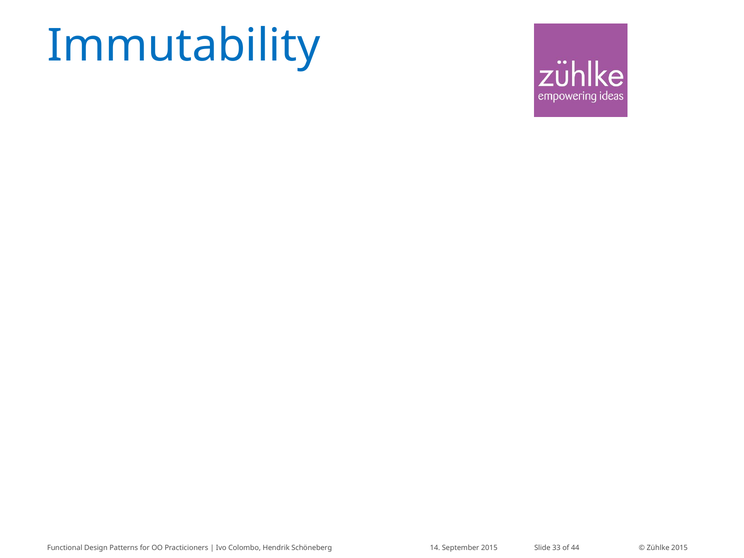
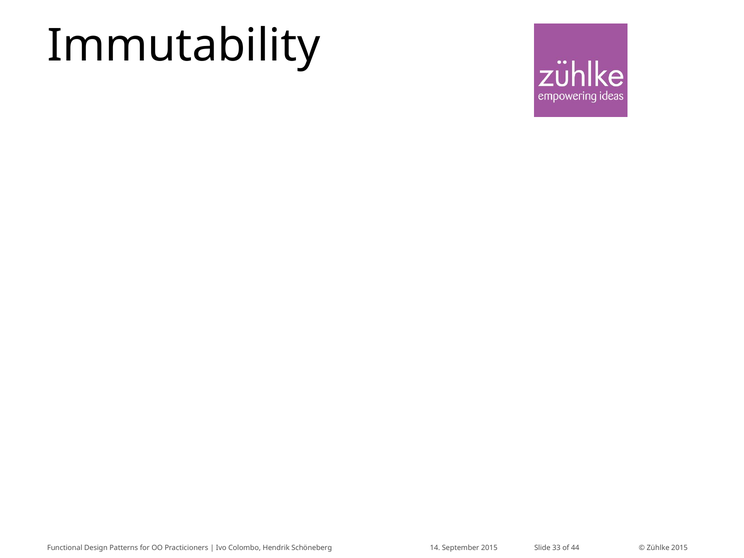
Immutability colour: blue -> black (184, 46)
